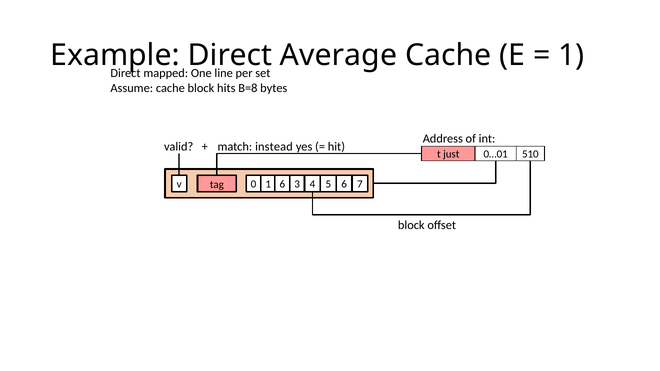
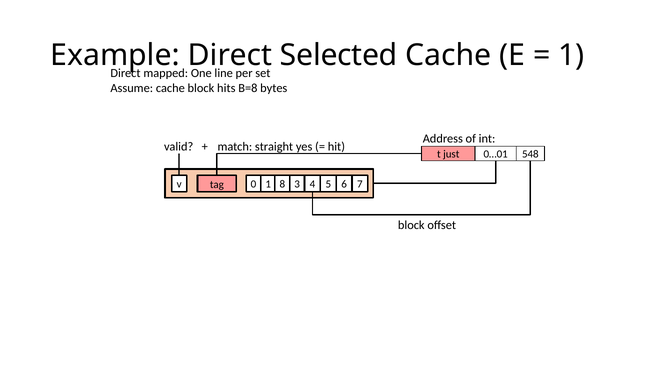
Average: Average -> Selected (339, 55)
instead: instead -> straight (274, 147)
510: 510 -> 548 (530, 154)
1 6: 6 -> 8 (282, 184)
